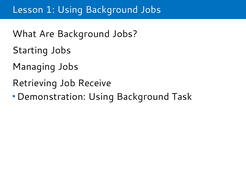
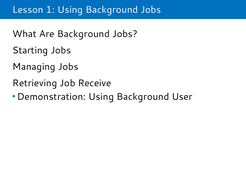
Task: Task -> User (182, 96)
